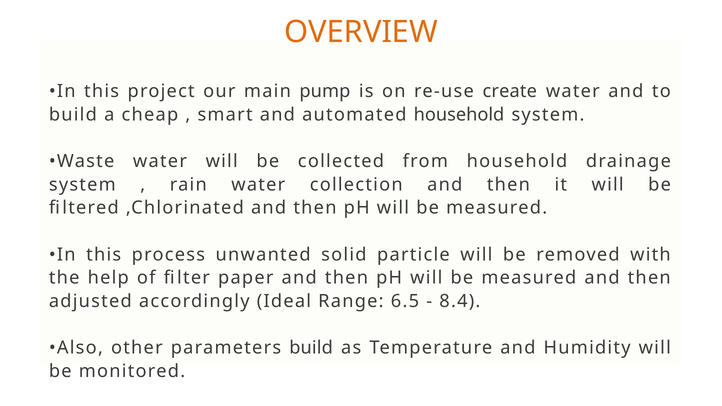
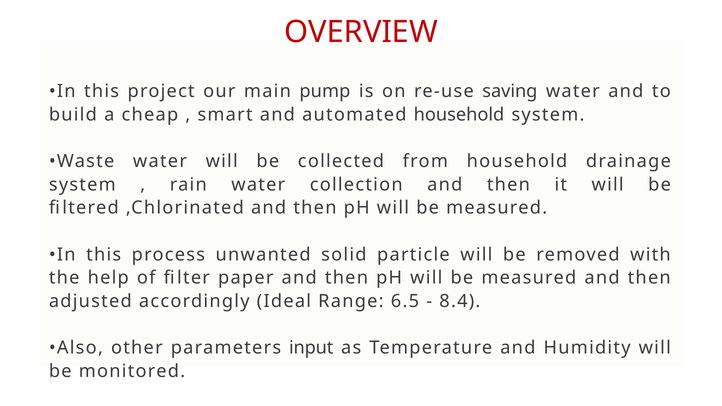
OVERVIEW colour: orange -> red (361, 32)
create: create -> saving (510, 91)
parameters build: build -> input (311, 348)
